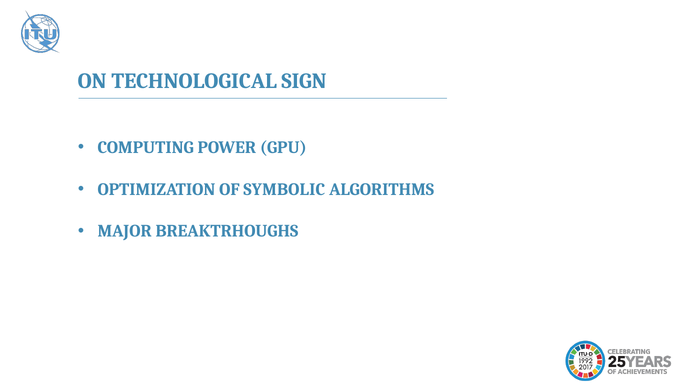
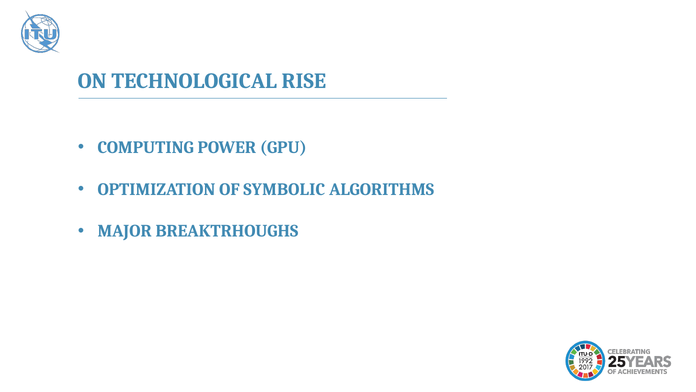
SIGN: SIGN -> RISE (304, 81)
